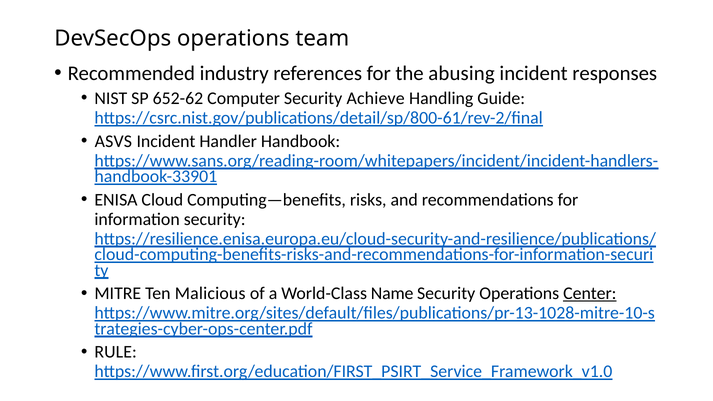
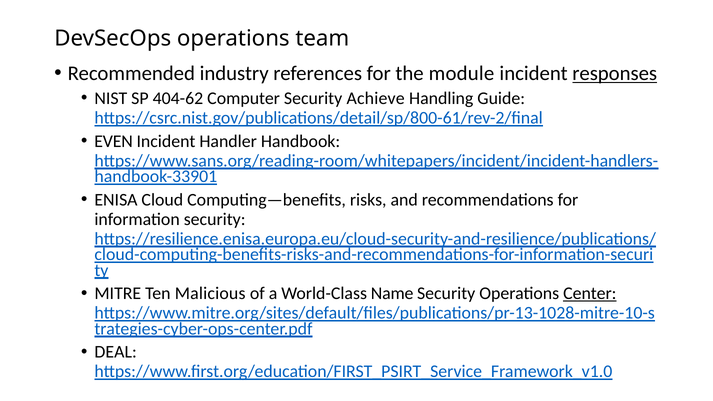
abusing: abusing -> module (461, 73)
responses underline: none -> present (615, 73)
652-62: 652-62 -> 404-62 (178, 98)
ASVS: ASVS -> EVEN (114, 141)
RULE: RULE -> DEAL (116, 352)
